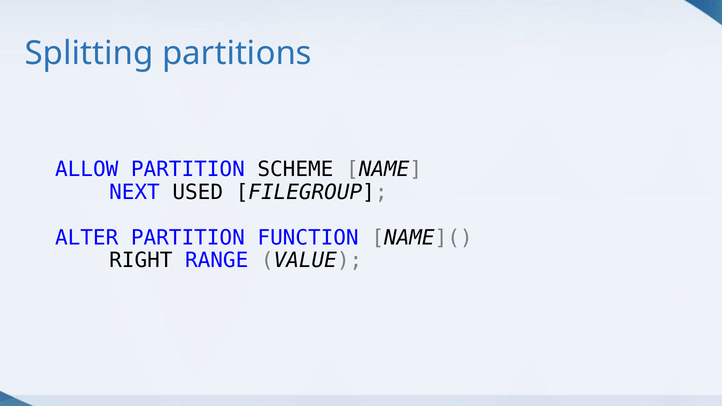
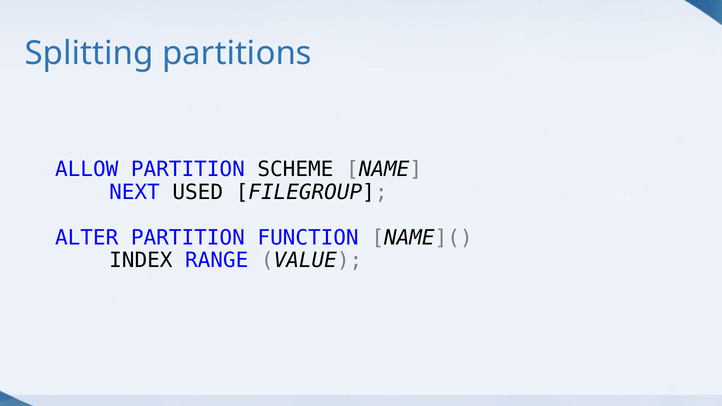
RIGHT: RIGHT -> INDEX (141, 261)
